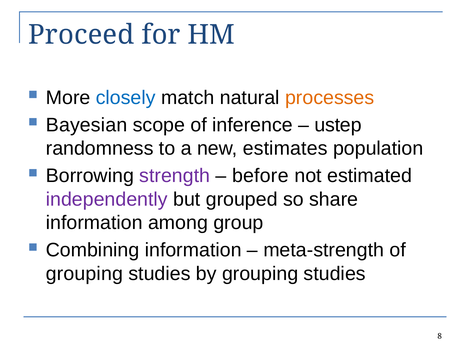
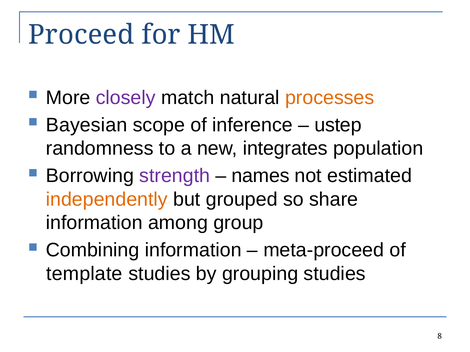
closely colour: blue -> purple (126, 98)
estimates: estimates -> integrates (285, 149)
before: before -> names (261, 176)
independently colour: purple -> orange (107, 200)
meta-strength: meta-strength -> meta-proceed (324, 250)
grouping: grouping -> template (84, 274)
